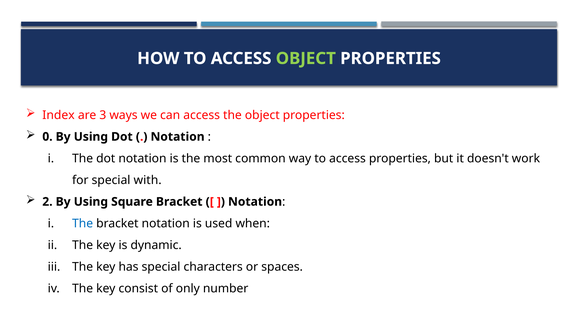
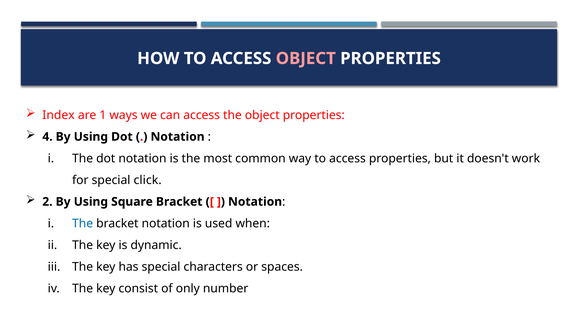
OBJECT colour: light green -> pink (306, 58)
3: 3 -> 1 (103, 115)
0: 0 -> 4 (47, 137)
with: with -> click (148, 180)
